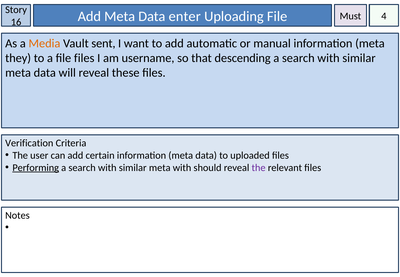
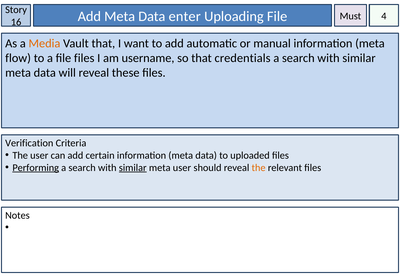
Vault sent: sent -> that (103, 43)
they: they -> flow (18, 58)
descending: descending -> credentials (243, 58)
similar underline: none -> present (133, 168)
meta with: with -> user (182, 168)
the colour: purple -> orange (259, 168)
